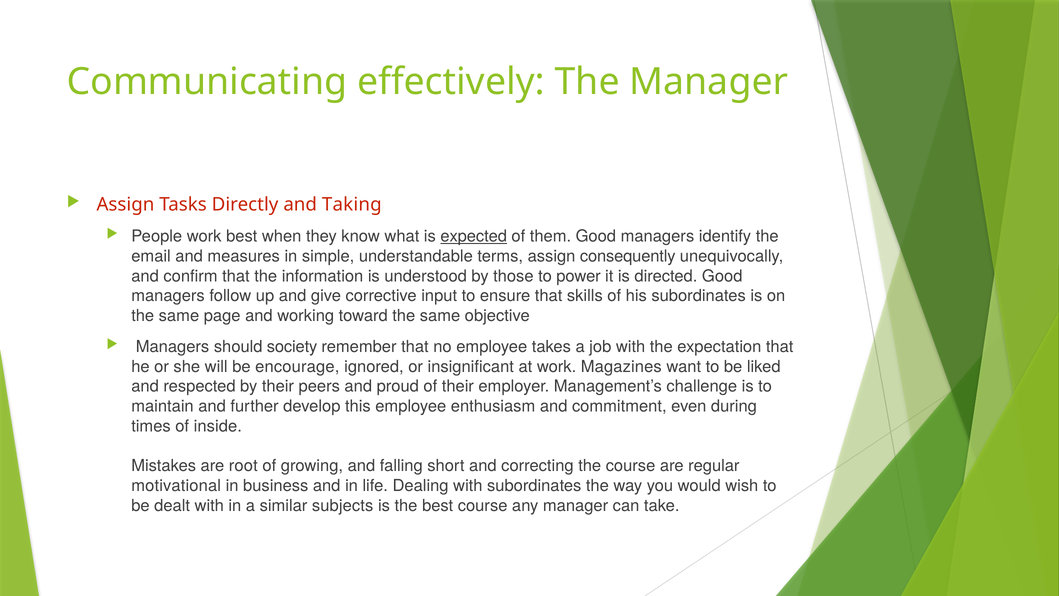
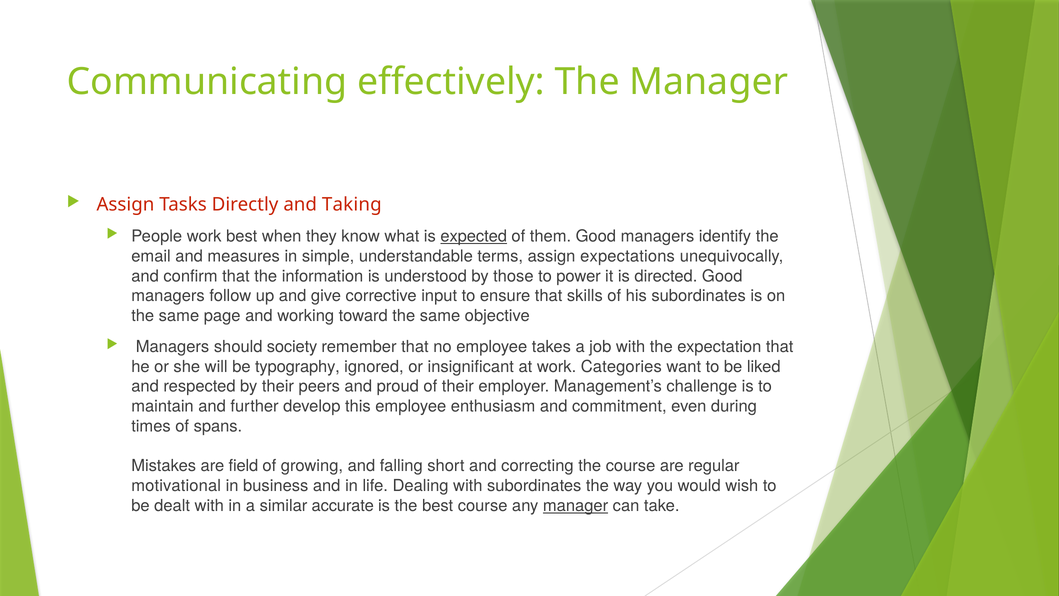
consequently: consequently -> expectations (628, 256)
encourage: encourage -> typography (297, 366)
Magazines: Magazines -> Categories (621, 366)
inside: inside -> spans (218, 426)
root: root -> field (243, 466)
subjects: subjects -> accurate (343, 505)
manager underline: none -> present (576, 505)
